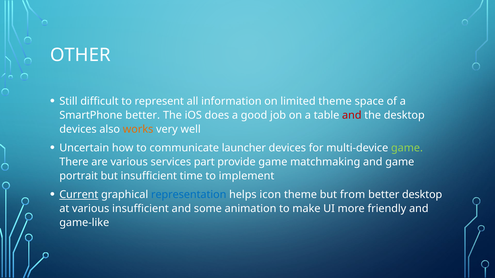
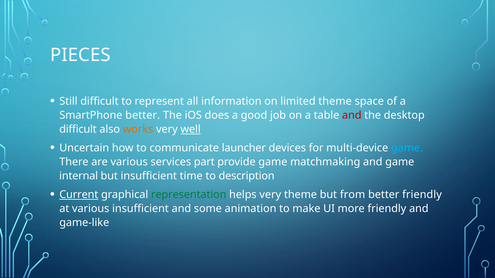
OTHER: OTHER -> PIECES (80, 55)
devices: devices -> difficult (78, 130)
well underline: none -> present (191, 130)
game colour: light green -> light blue (407, 148)
portrait: portrait -> internal (79, 176)
implement: implement -> description (247, 176)
representation colour: blue -> green (189, 195)
helps icon: icon -> very (270, 195)
better desktop: desktop -> friendly (422, 195)
